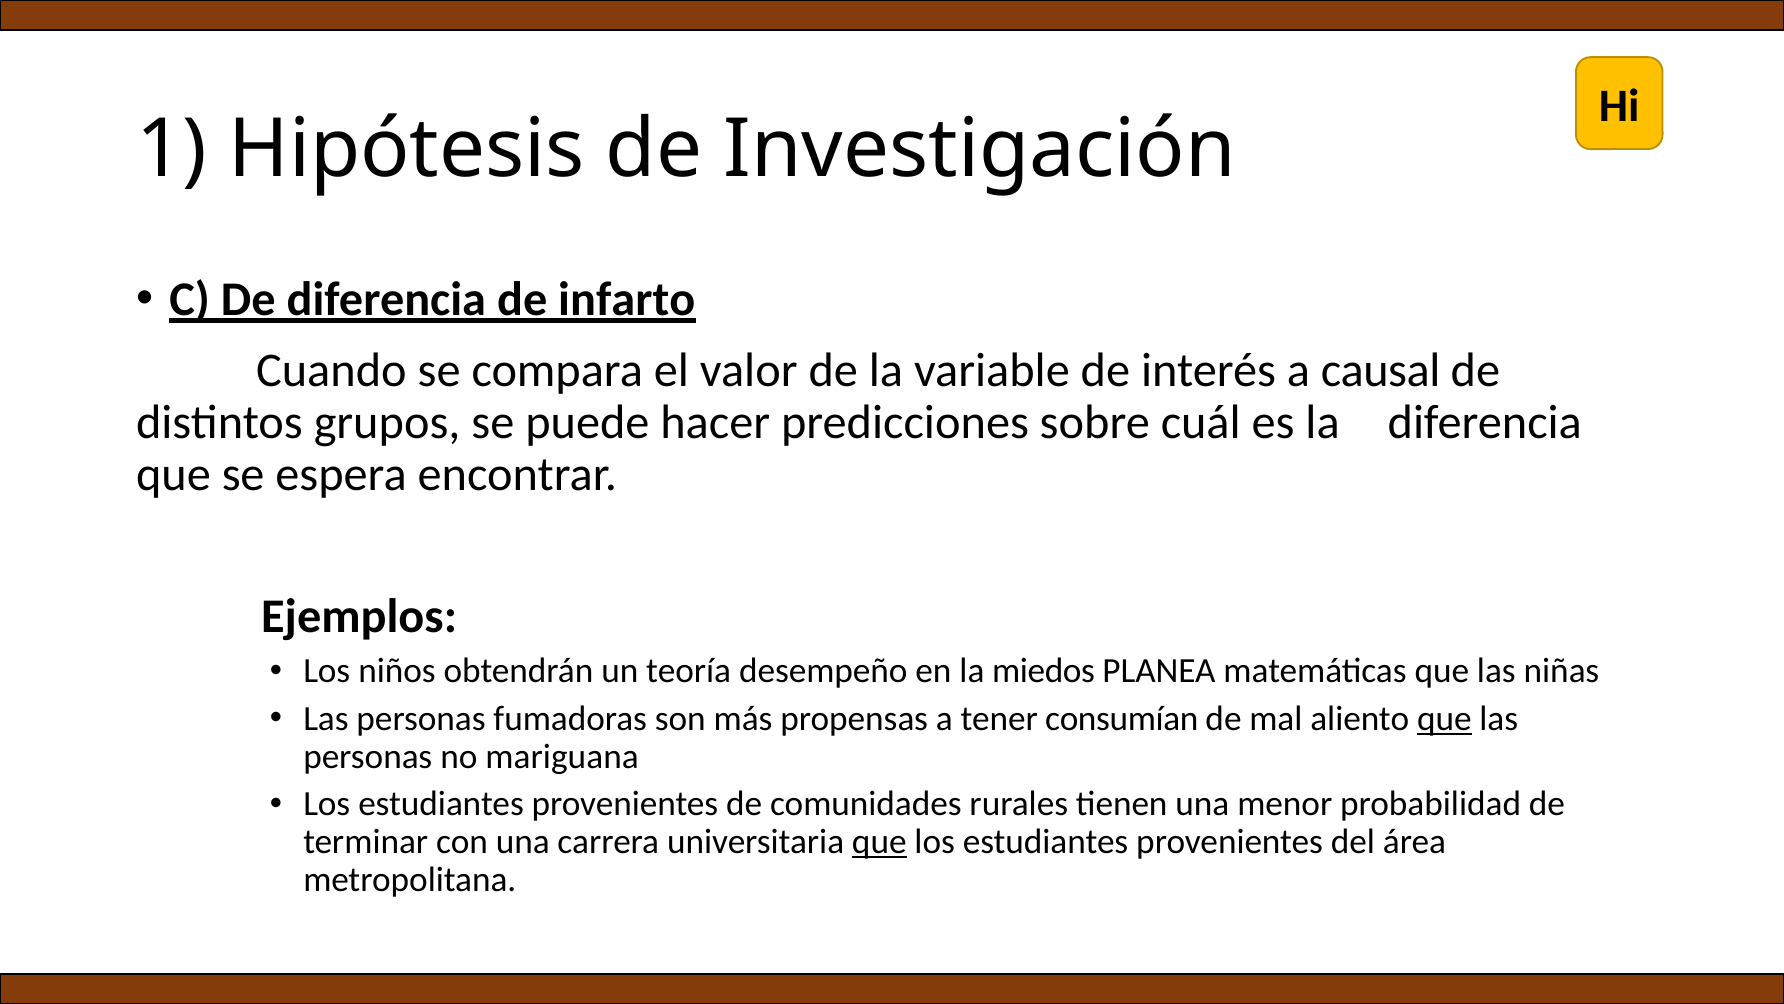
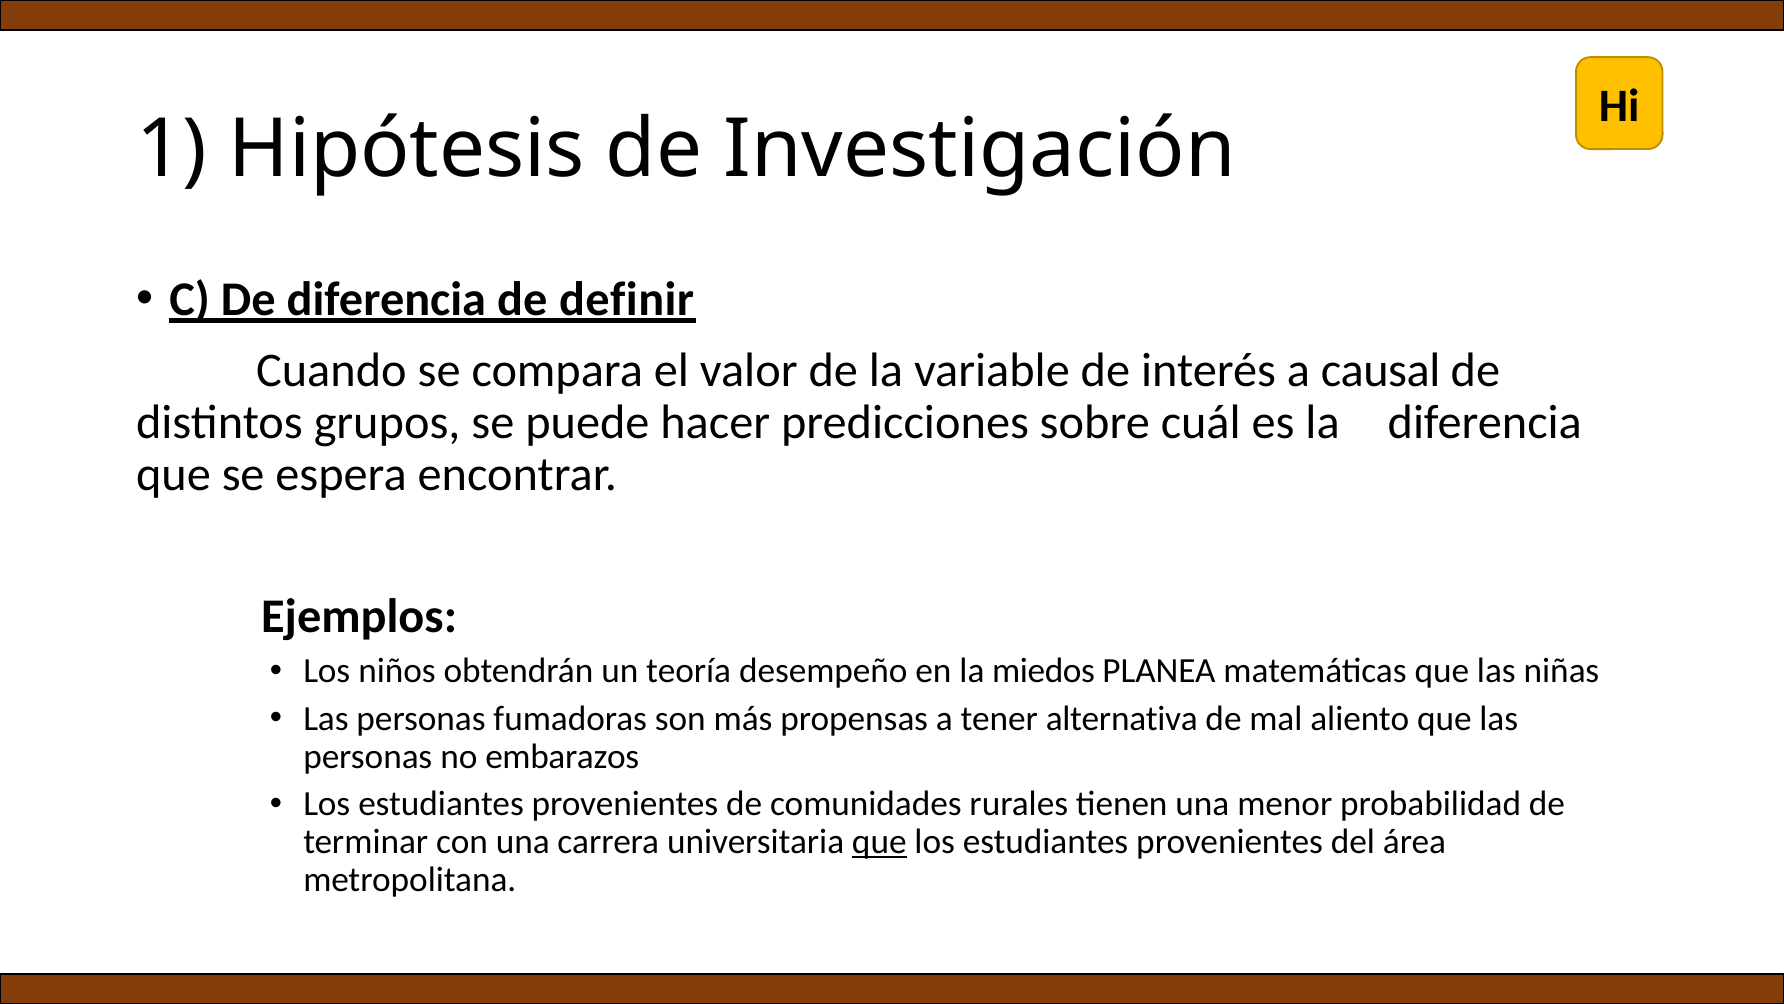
infarto: infarto -> definir (627, 300)
consumían: consumían -> alternativa (1122, 718)
que underline: present -> none (1444, 718)
mariguana: mariguana -> embarazos (562, 756)
